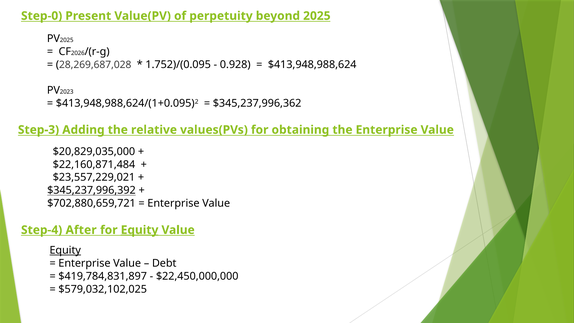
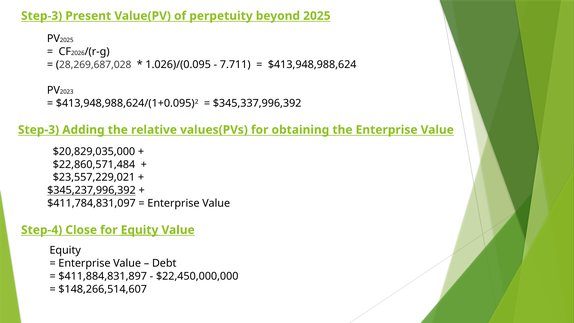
Step-0: Step-0 -> Step-3 (42, 16)
1.752)/(0.095: 1.752)/(0.095 -> 1.026)/(0.095 (178, 65)
0.928: 0.928 -> 7.711 (235, 65)
$345,237,996,362: $345,237,996,362 -> $345,337,996,392 (257, 103)
$22,160,871,484: $22,160,871,484 -> $22,860,571,484 (94, 164)
$702,880,659,721: $702,880,659,721 -> $411,784,831,097 (91, 203)
After: After -> Close (81, 230)
Equity underline: present -> none (65, 250)
$419,784,831,897: $419,784,831,897 -> $411,884,831,897 (103, 276)
$579,032,102,025: $579,032,102,025 -> $148,266,514,607 (103, 289)
